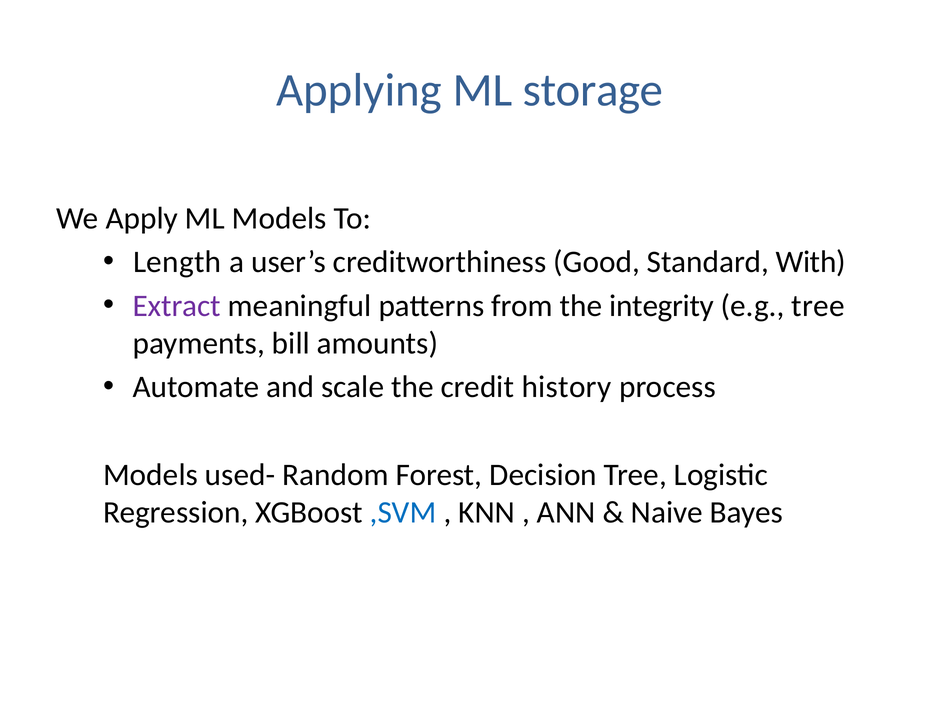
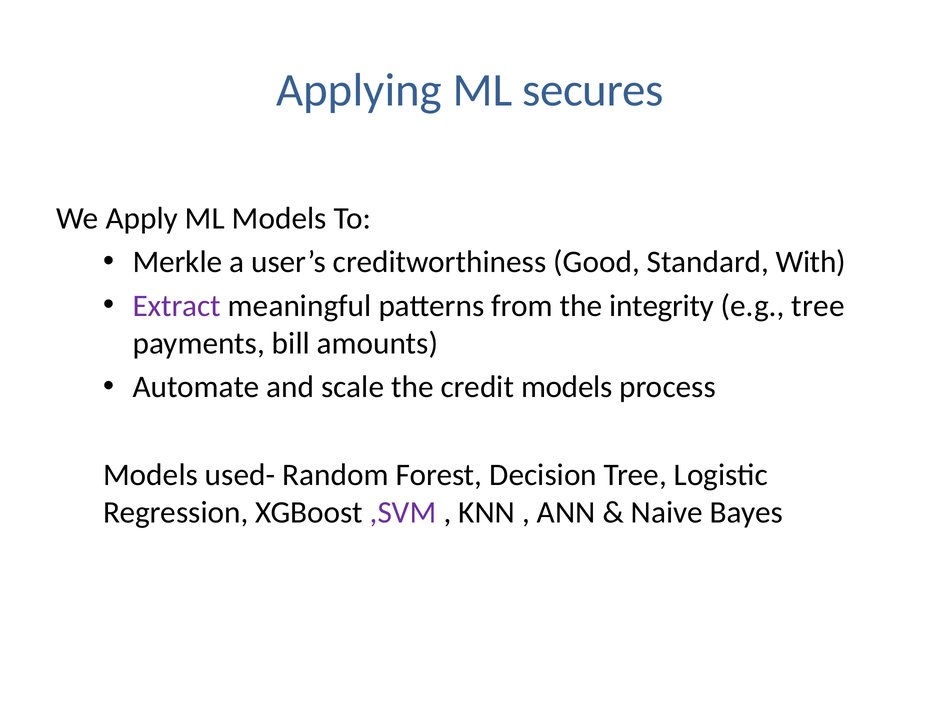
storage: storage -> secures (593, 90)
Length: Length -> Merkle (177, 262)
credit history: history -> models (567, 387)
,SVM colour: blue -> purple (403, 512)
